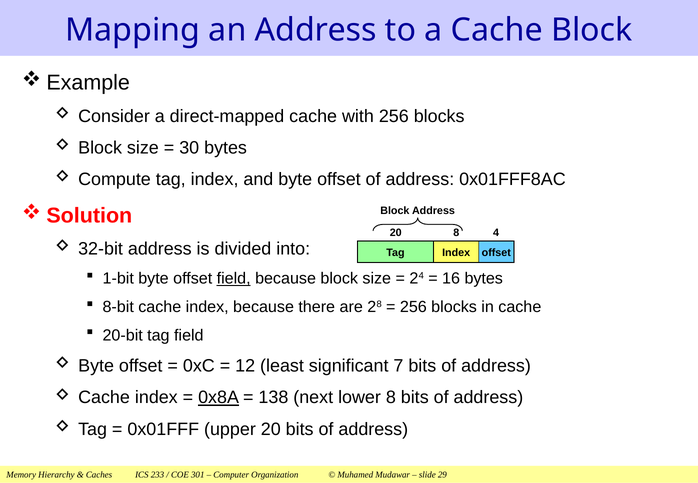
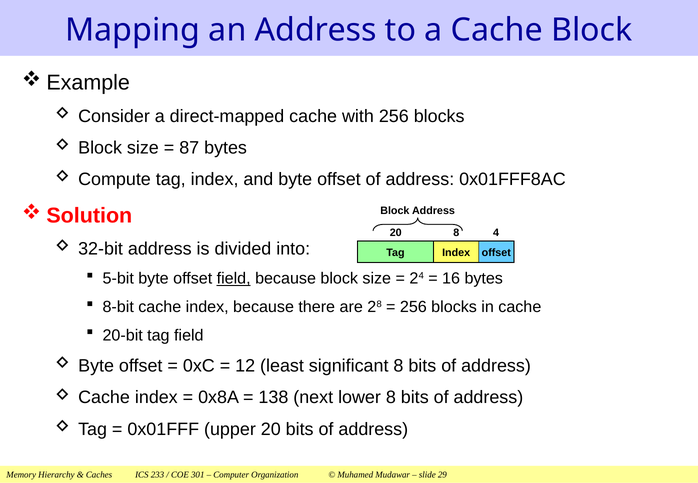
30: 30 -> 87 (189, 148)
1-bit: 1-bit -> 5-bit (118, 279)
significant 7: 7 -> 8 (398, 366)
0x8A underline: present -> none (219, 398)
